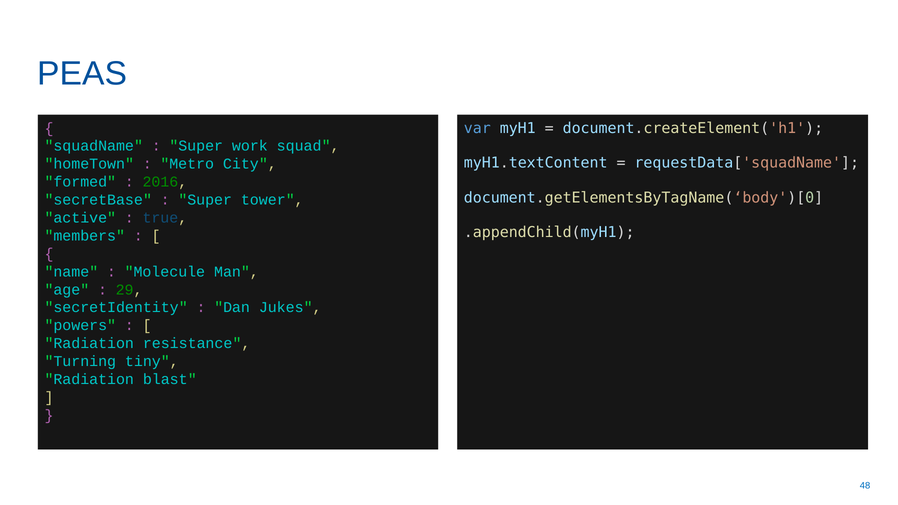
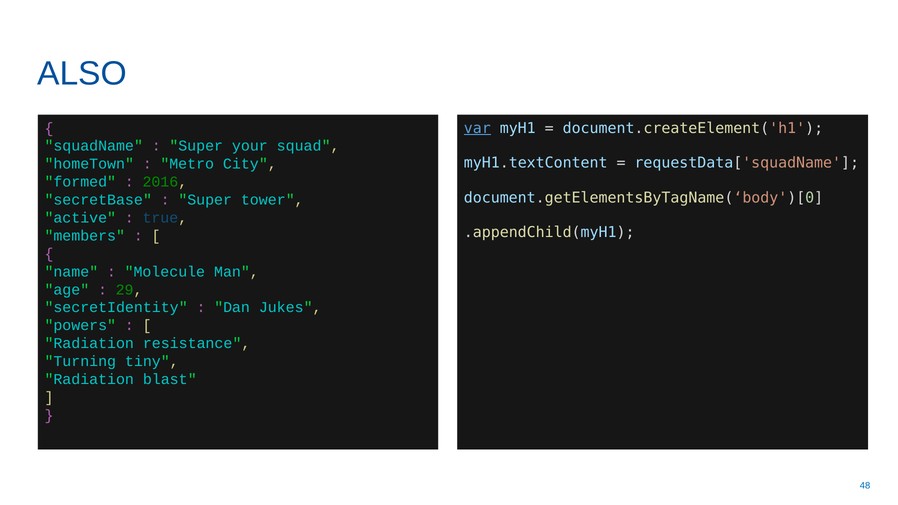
PEAS: PEAS -> ALSO (82, 74)
var underline: none -> present (477, 128)
work: work -> your (250, 146)
